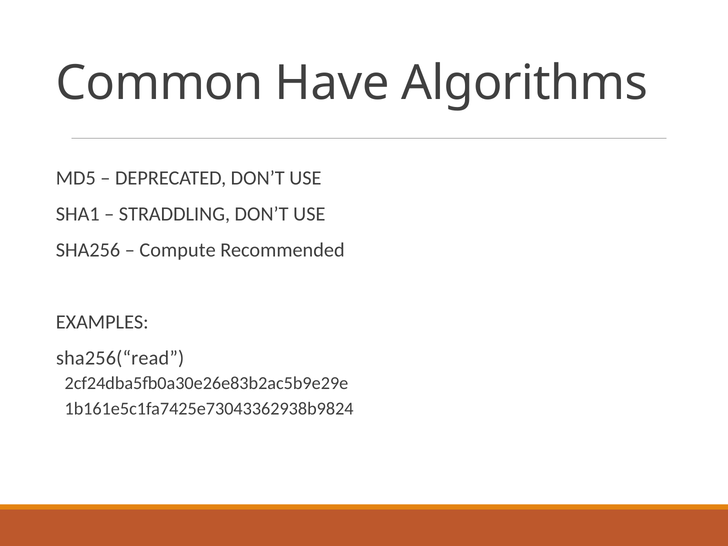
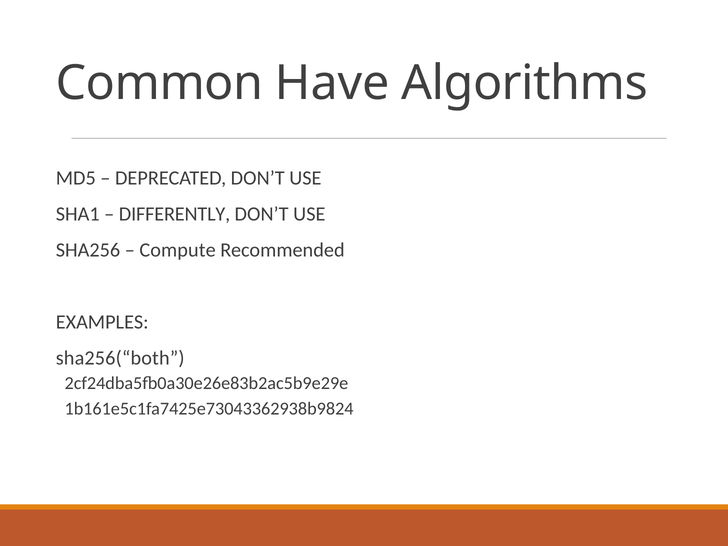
STRADDLING: STRADDLING -> DIFFERENTLY (175, 214)
sha256(“read: sha256(“read -> sha256(“both (120, 358)
